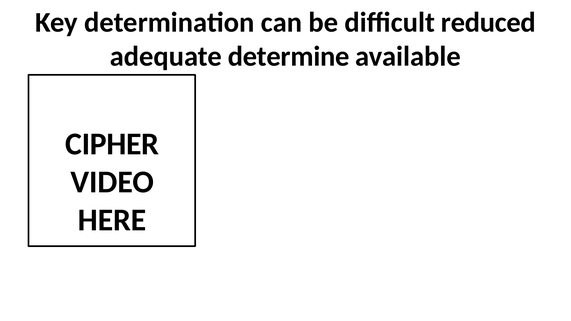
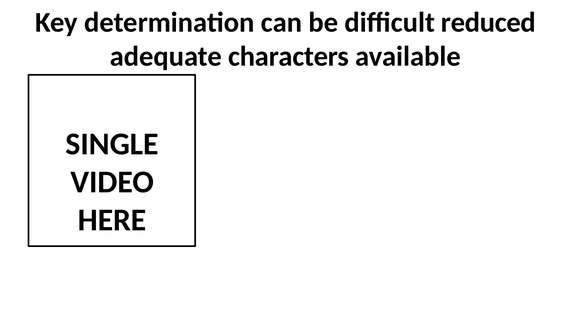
determine: determine -> characters (289, 57)
CIPHER: CIPHER -> SINGLE (112, 144)
